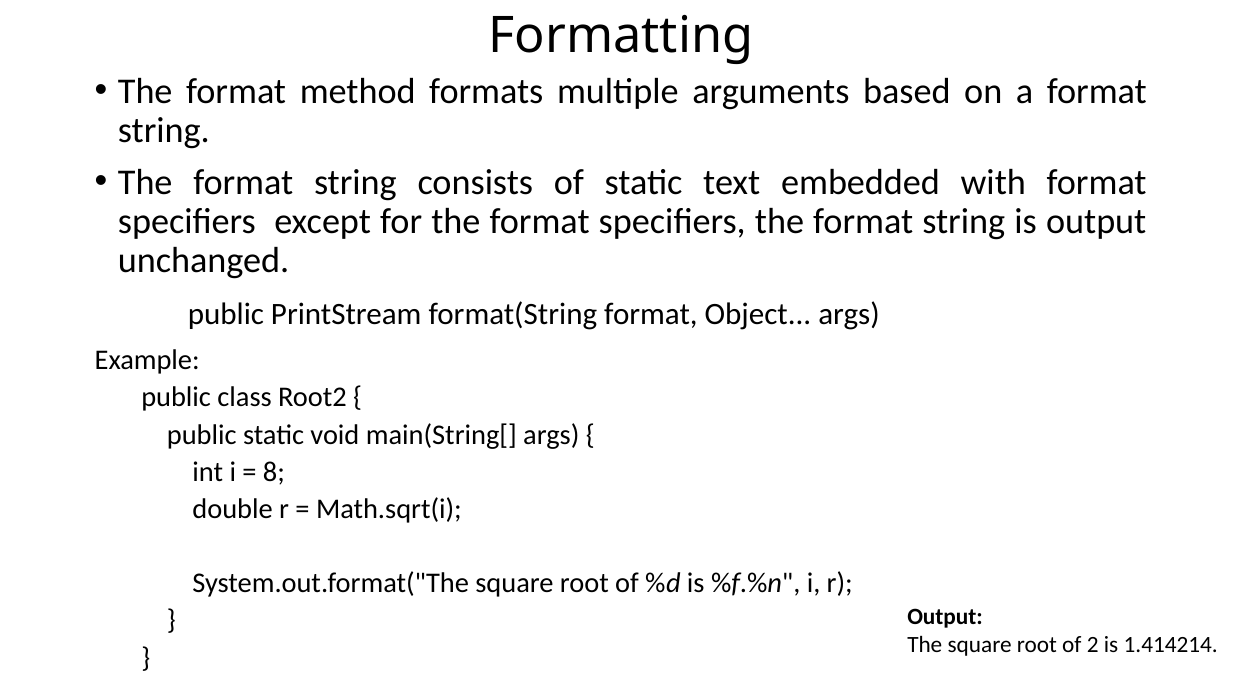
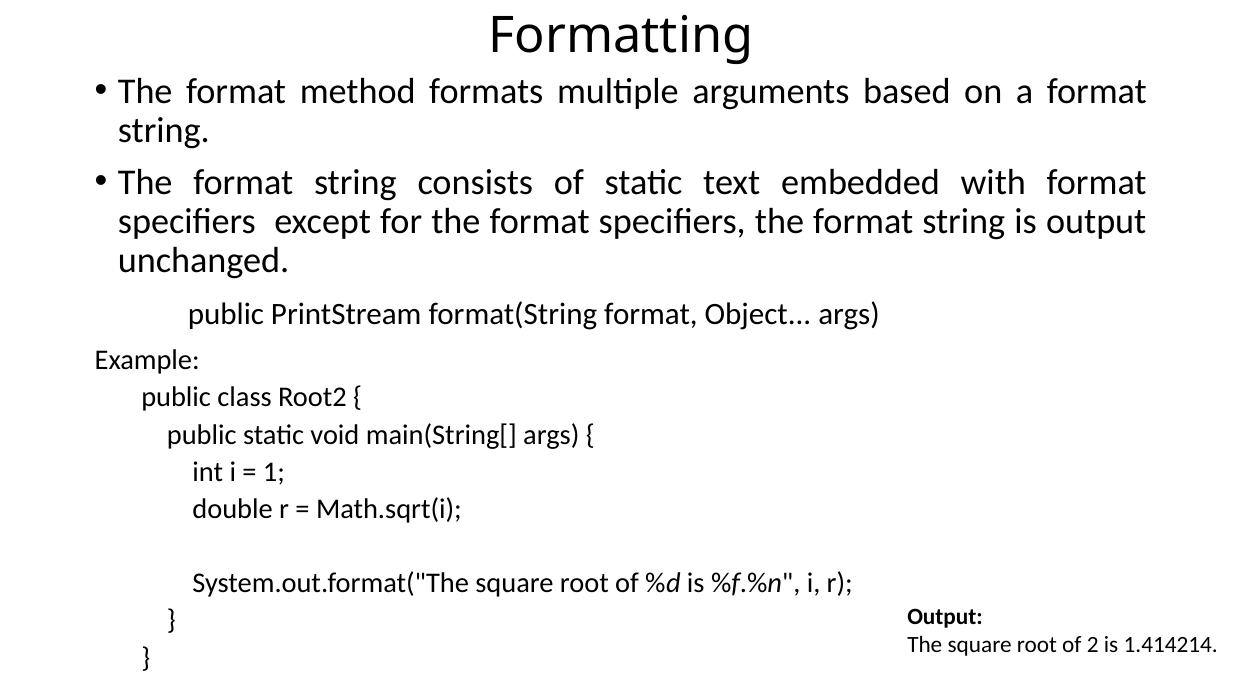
8: 8 -> 1 (274, 472)
